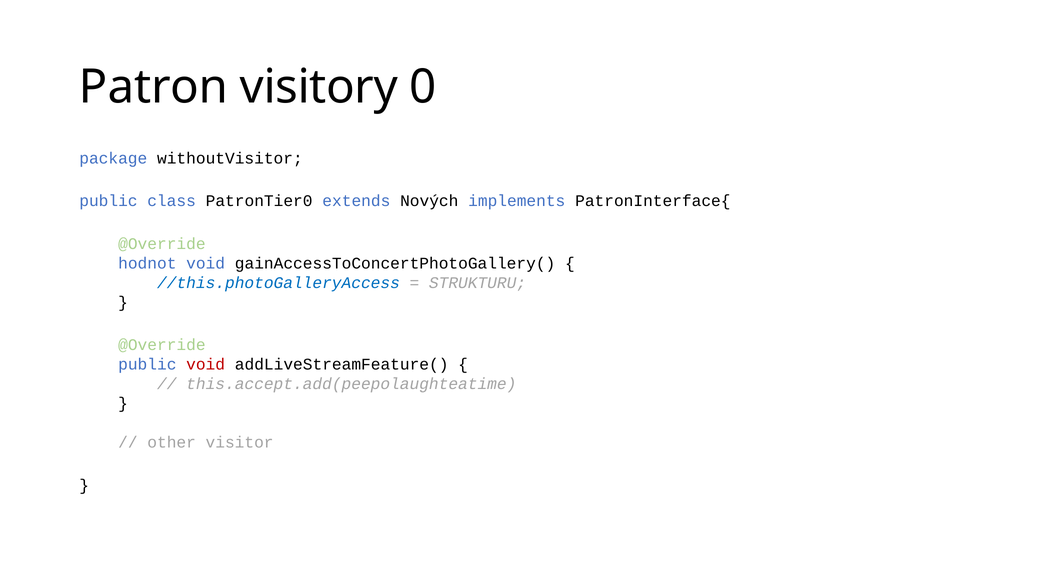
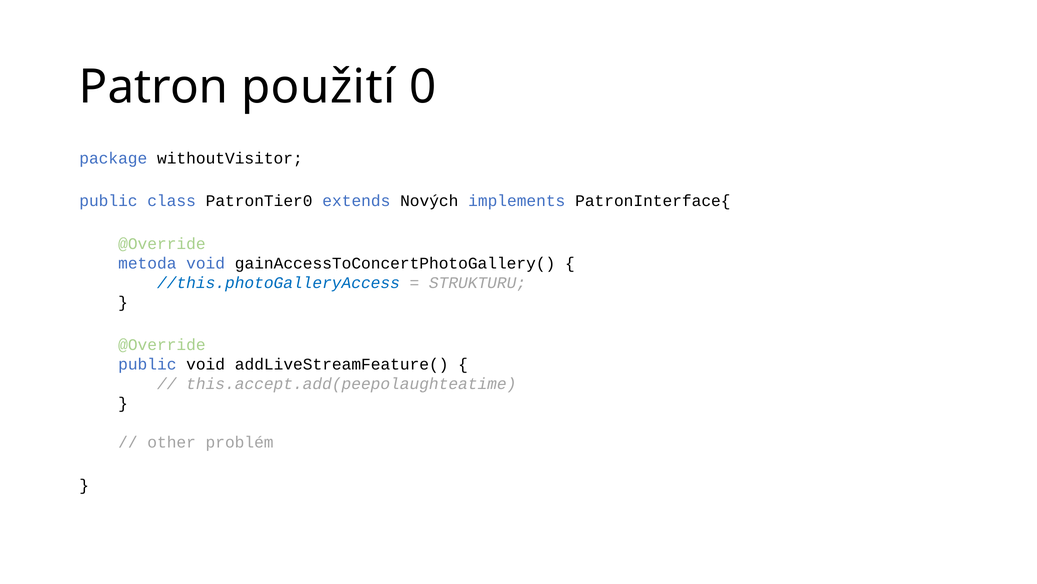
visitory: visitory -> použití (318, 87)
hodnot: hodnot -> metoda (147, 263)
void colour: red -> black (206, 364)
visitor: visitor -> problém (240, 442)
